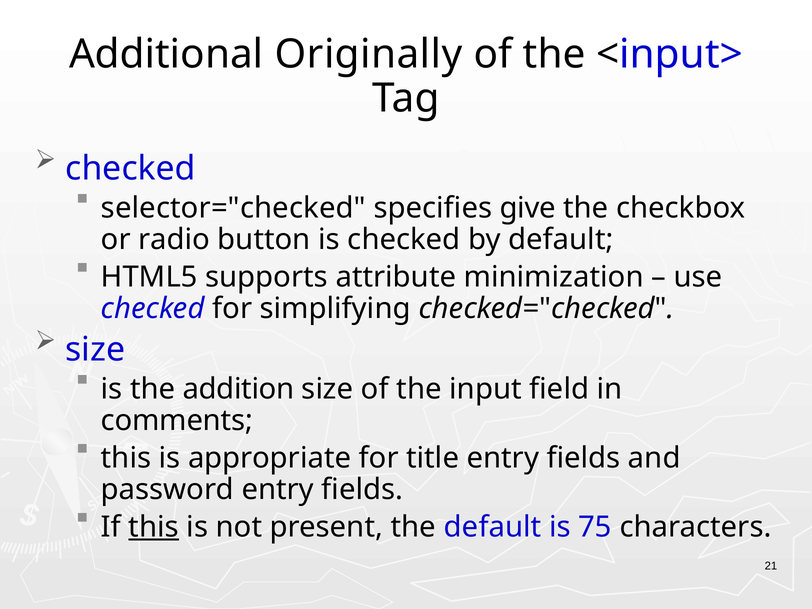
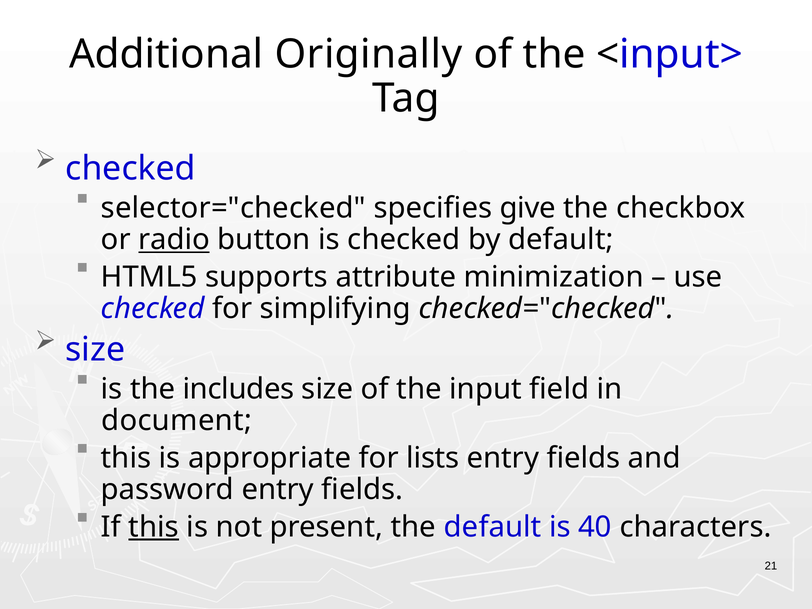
radio underline: none -> present (174, 240)
addition: addition -> includes (239, 389)
comments: comments -> document (177, 421)
title: title -> lists (433, 458)
75: 75 -> 40 (595, 527)
